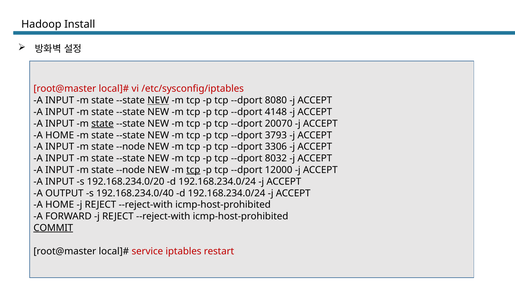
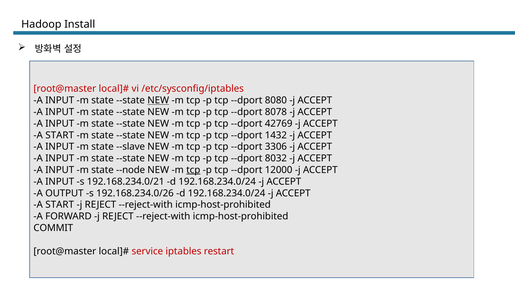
4148: 4148 -> 8078 (276, 112)
state underline: present -> none (102, 123)
20070: 20070 -> 42769 (279, 123)
HOME: HOME -> START (60, 135)
3793: 3793 -> 1432 (276, 135)
--node: --node -> --slave (131, 147)
192.168.234.0/20: 192.168.234.0/20 -> 192.168.234.0/21 (126, 181)
192.168.234.0/40: 192.168.234.0/40 -> 192.168.234.0/26 (135, 193)
HOME: HOME -> START (60, 205)
COMMIT underline: present -> none (53, 228)
